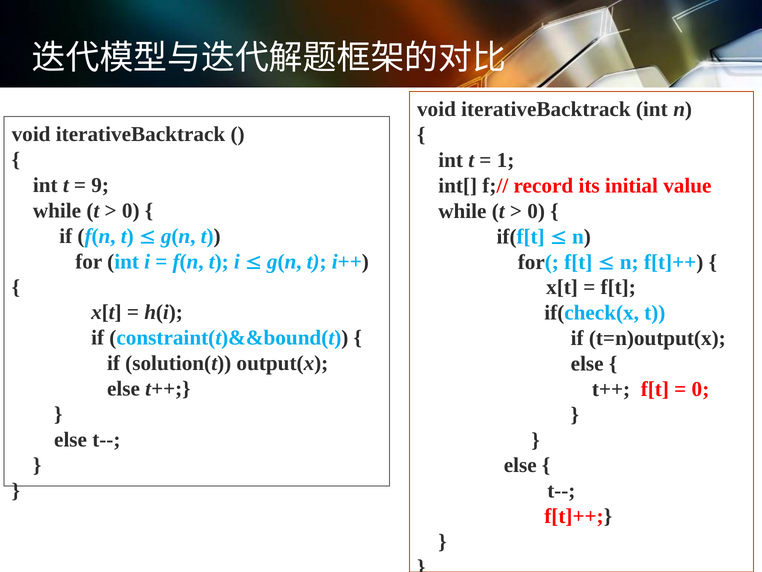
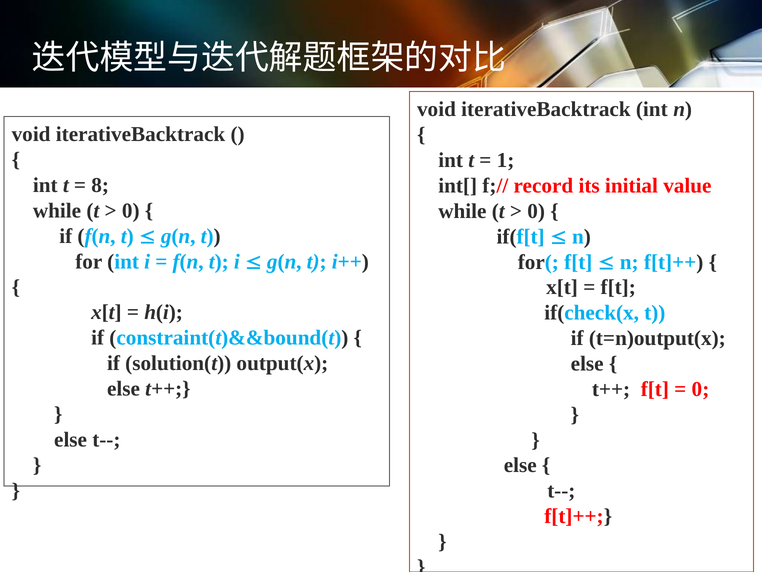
9: 9 -> 8 (100, 185)
